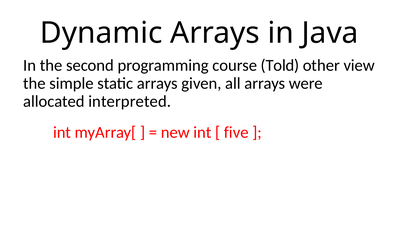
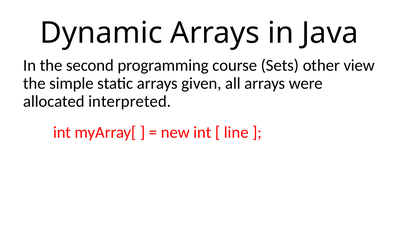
Told: Told -> Sets (280, 65)
five: five -> line (236, 132)
